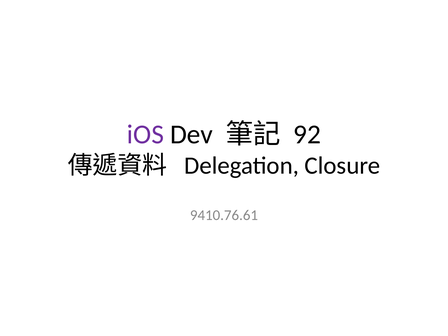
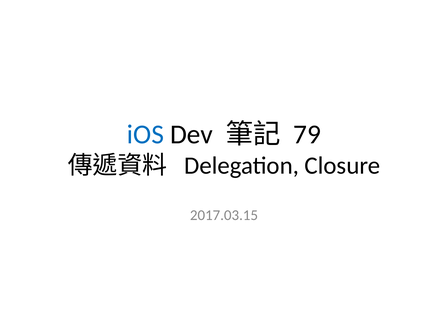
iOS colour: purple -> blue (145, 134)
92: 92 -> 79 (307, 134)
9410.76.61: 9410.76.61 -> 2017.03.15 (224, 215)
